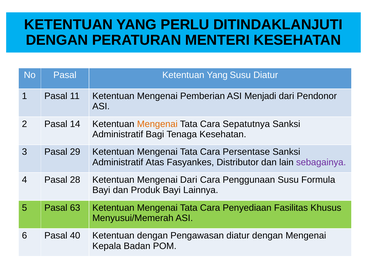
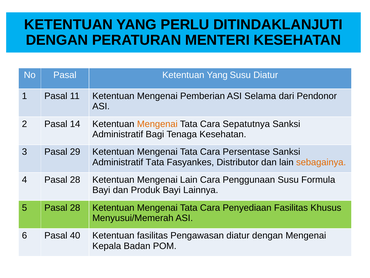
Menjadi: Menjadi -> Selama (260, 96)
Administratif Atas: Atas -> Tata (155, 162)
sebagainya colour: purple -> orange (321, 162)
Mengenai Dari: Dari -> Lain (189, 179)
5 Pasal 63: 63 -> 28 (75, 207)
Ketentuan dengan: dengan -> fasilitas (152, 235)
